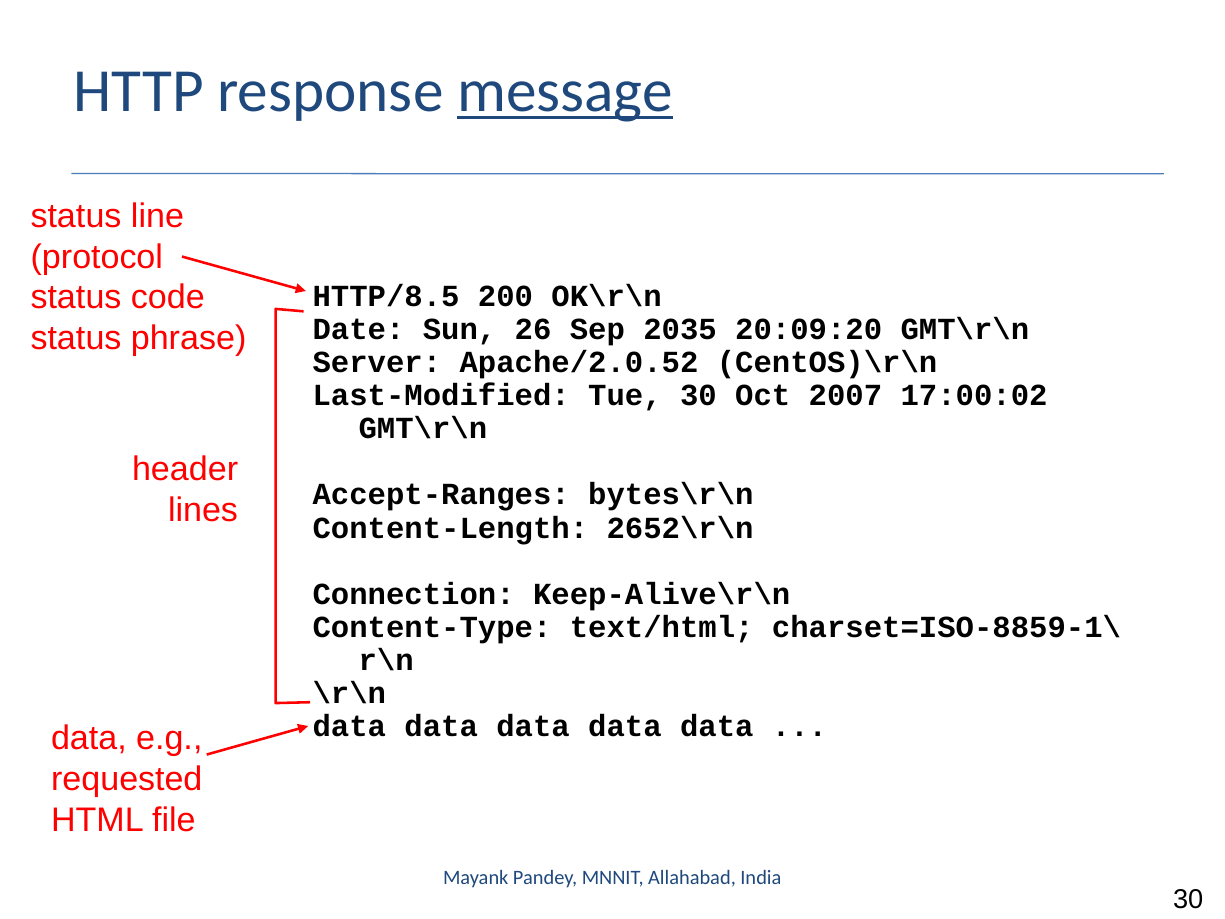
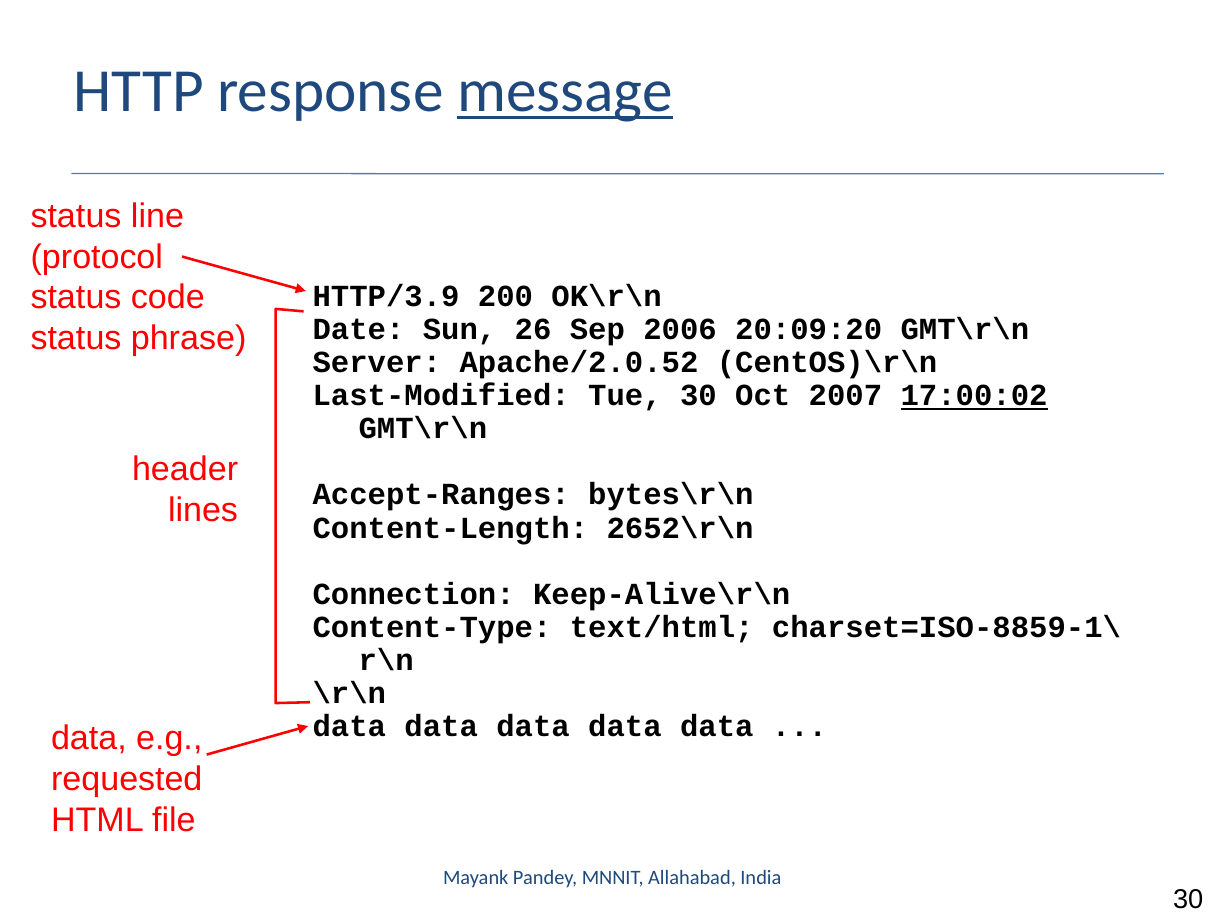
HTTP/8.5: HTTP/8.5 -> HTTP/3.9 (386, 296)
2035: 2035 -> 2006 (680, 329)
17:00:02 underline: none -> present (974, 396)
